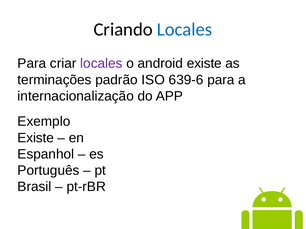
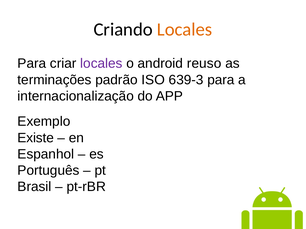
Locales colour: blue -> orange (185, 30)
android existe: existe -> reuso (204, 64)
639-6: 639-6 -> 639-3 (186, 80)
